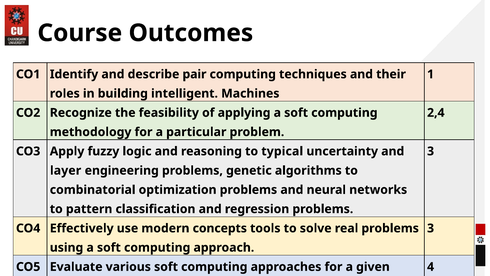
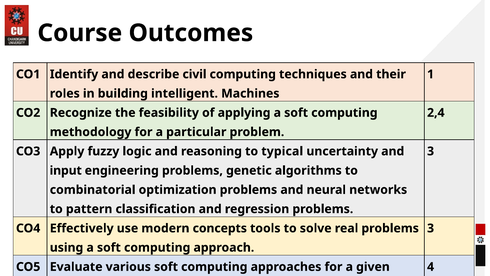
pair: pair -> civil (194, 74)
layer: layer -> input (66, 170)
